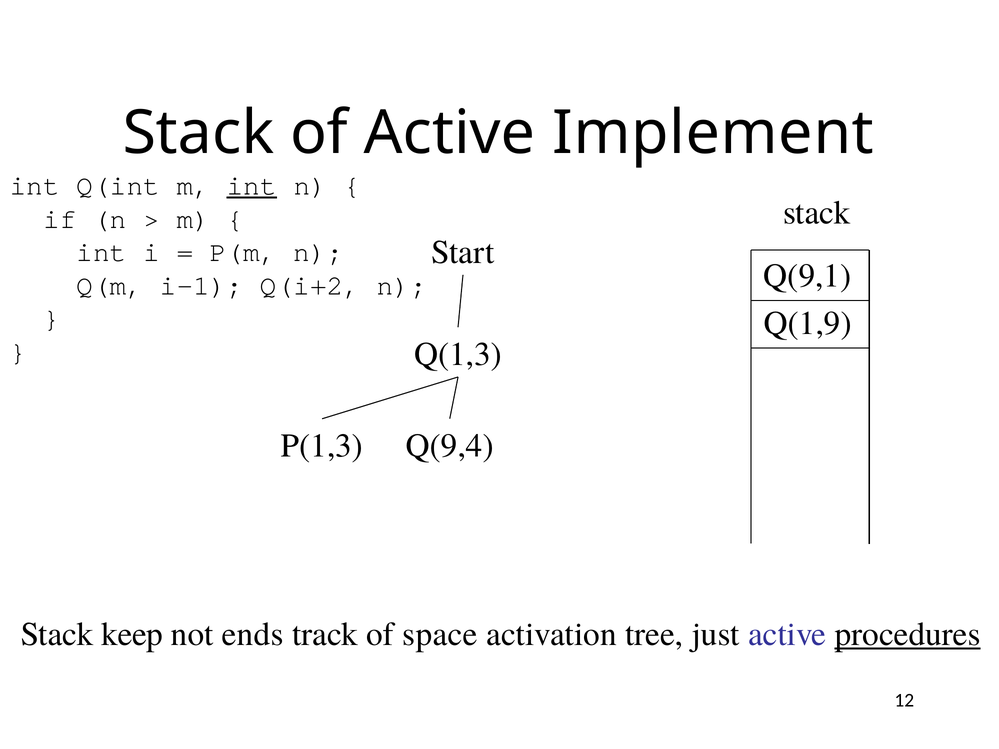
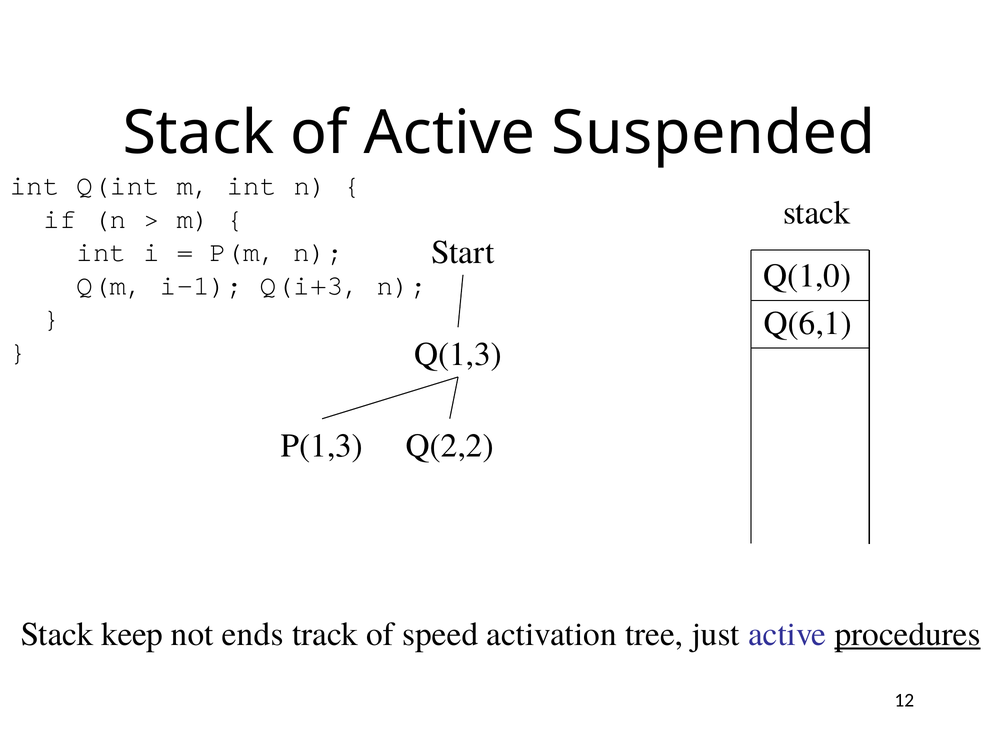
Implement: Implement -> Suspended (713, 133)
int underline: present -> none (252, 186)
Q(9,1: Q(9,1 -> Q(1,0 (807, 276)
Q(i+2: Q(i+2 -> Q(i+3 (310, 286)
Q(1,9: Q(1,9 -> Q(6,1 (808, 323)
Q(9,4: Q(9,4 -> Q(2,2 (450, 446)
space: space -> speed (440, 635)
